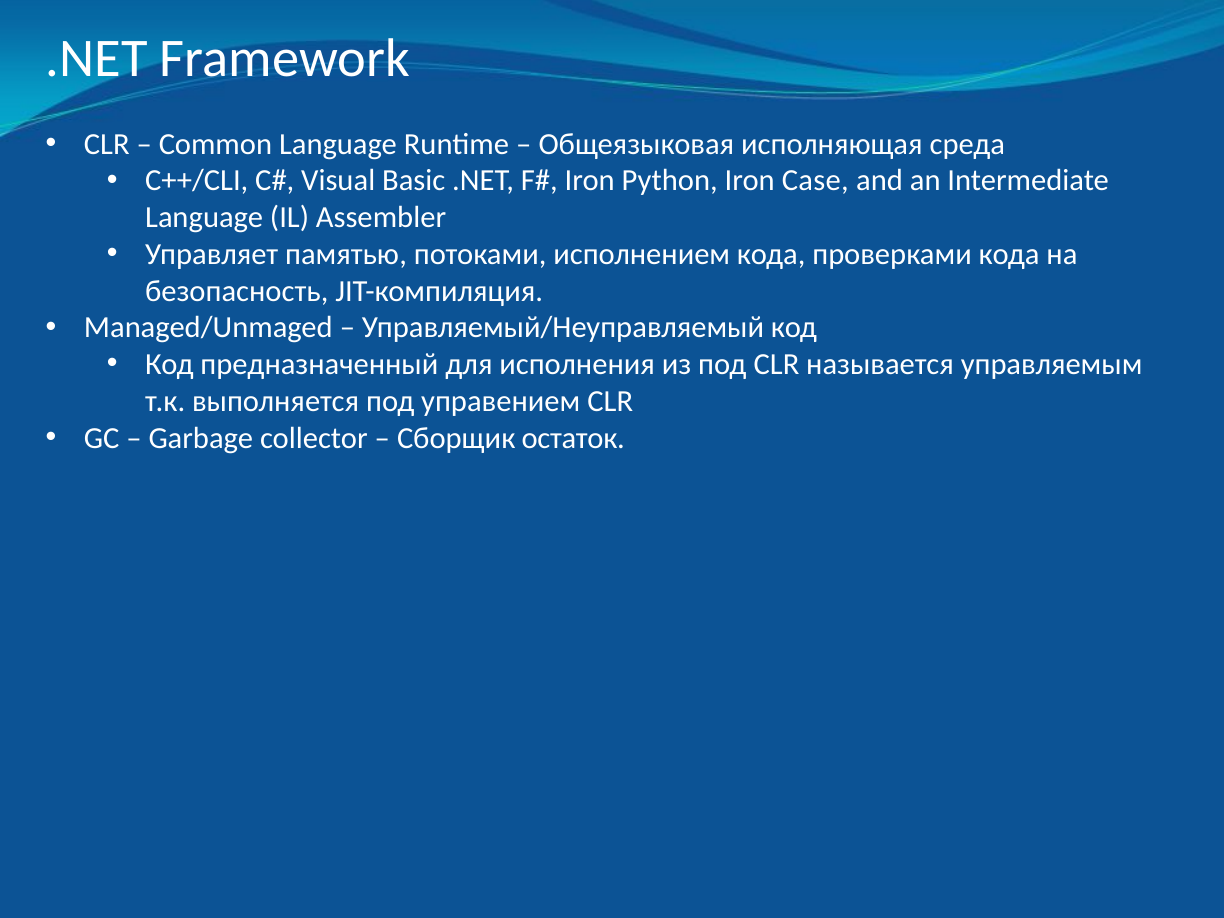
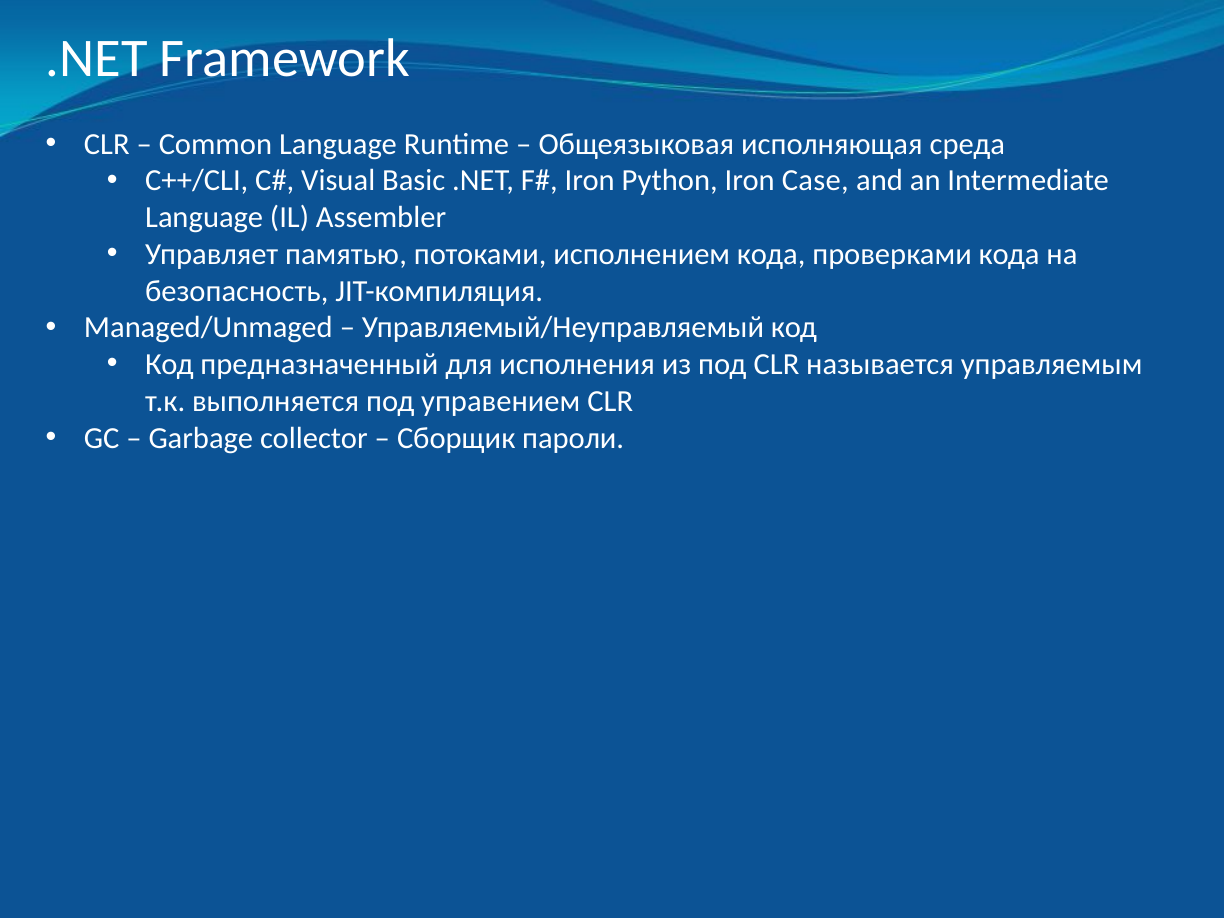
остаток: остаток -> пароли (573, 438)
